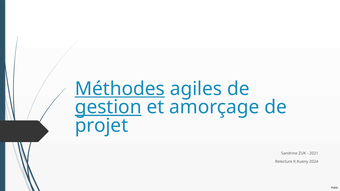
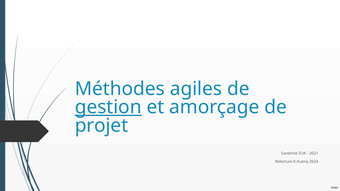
Méthodes underline: present -> none (120, 89)
